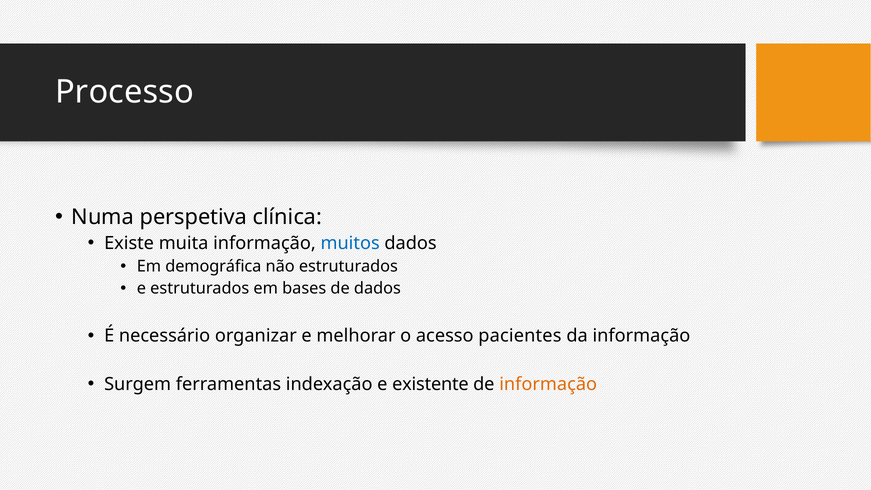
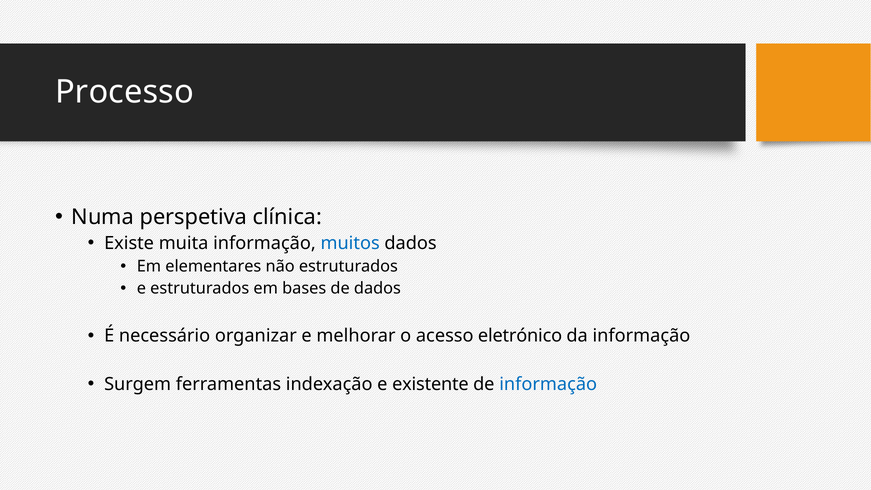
demográfica: demográfica -> elementares (213, 266)
pacientes: pacientes -> eletrónico (520, 336)
informação colour: orange -> blue (548, 384)
